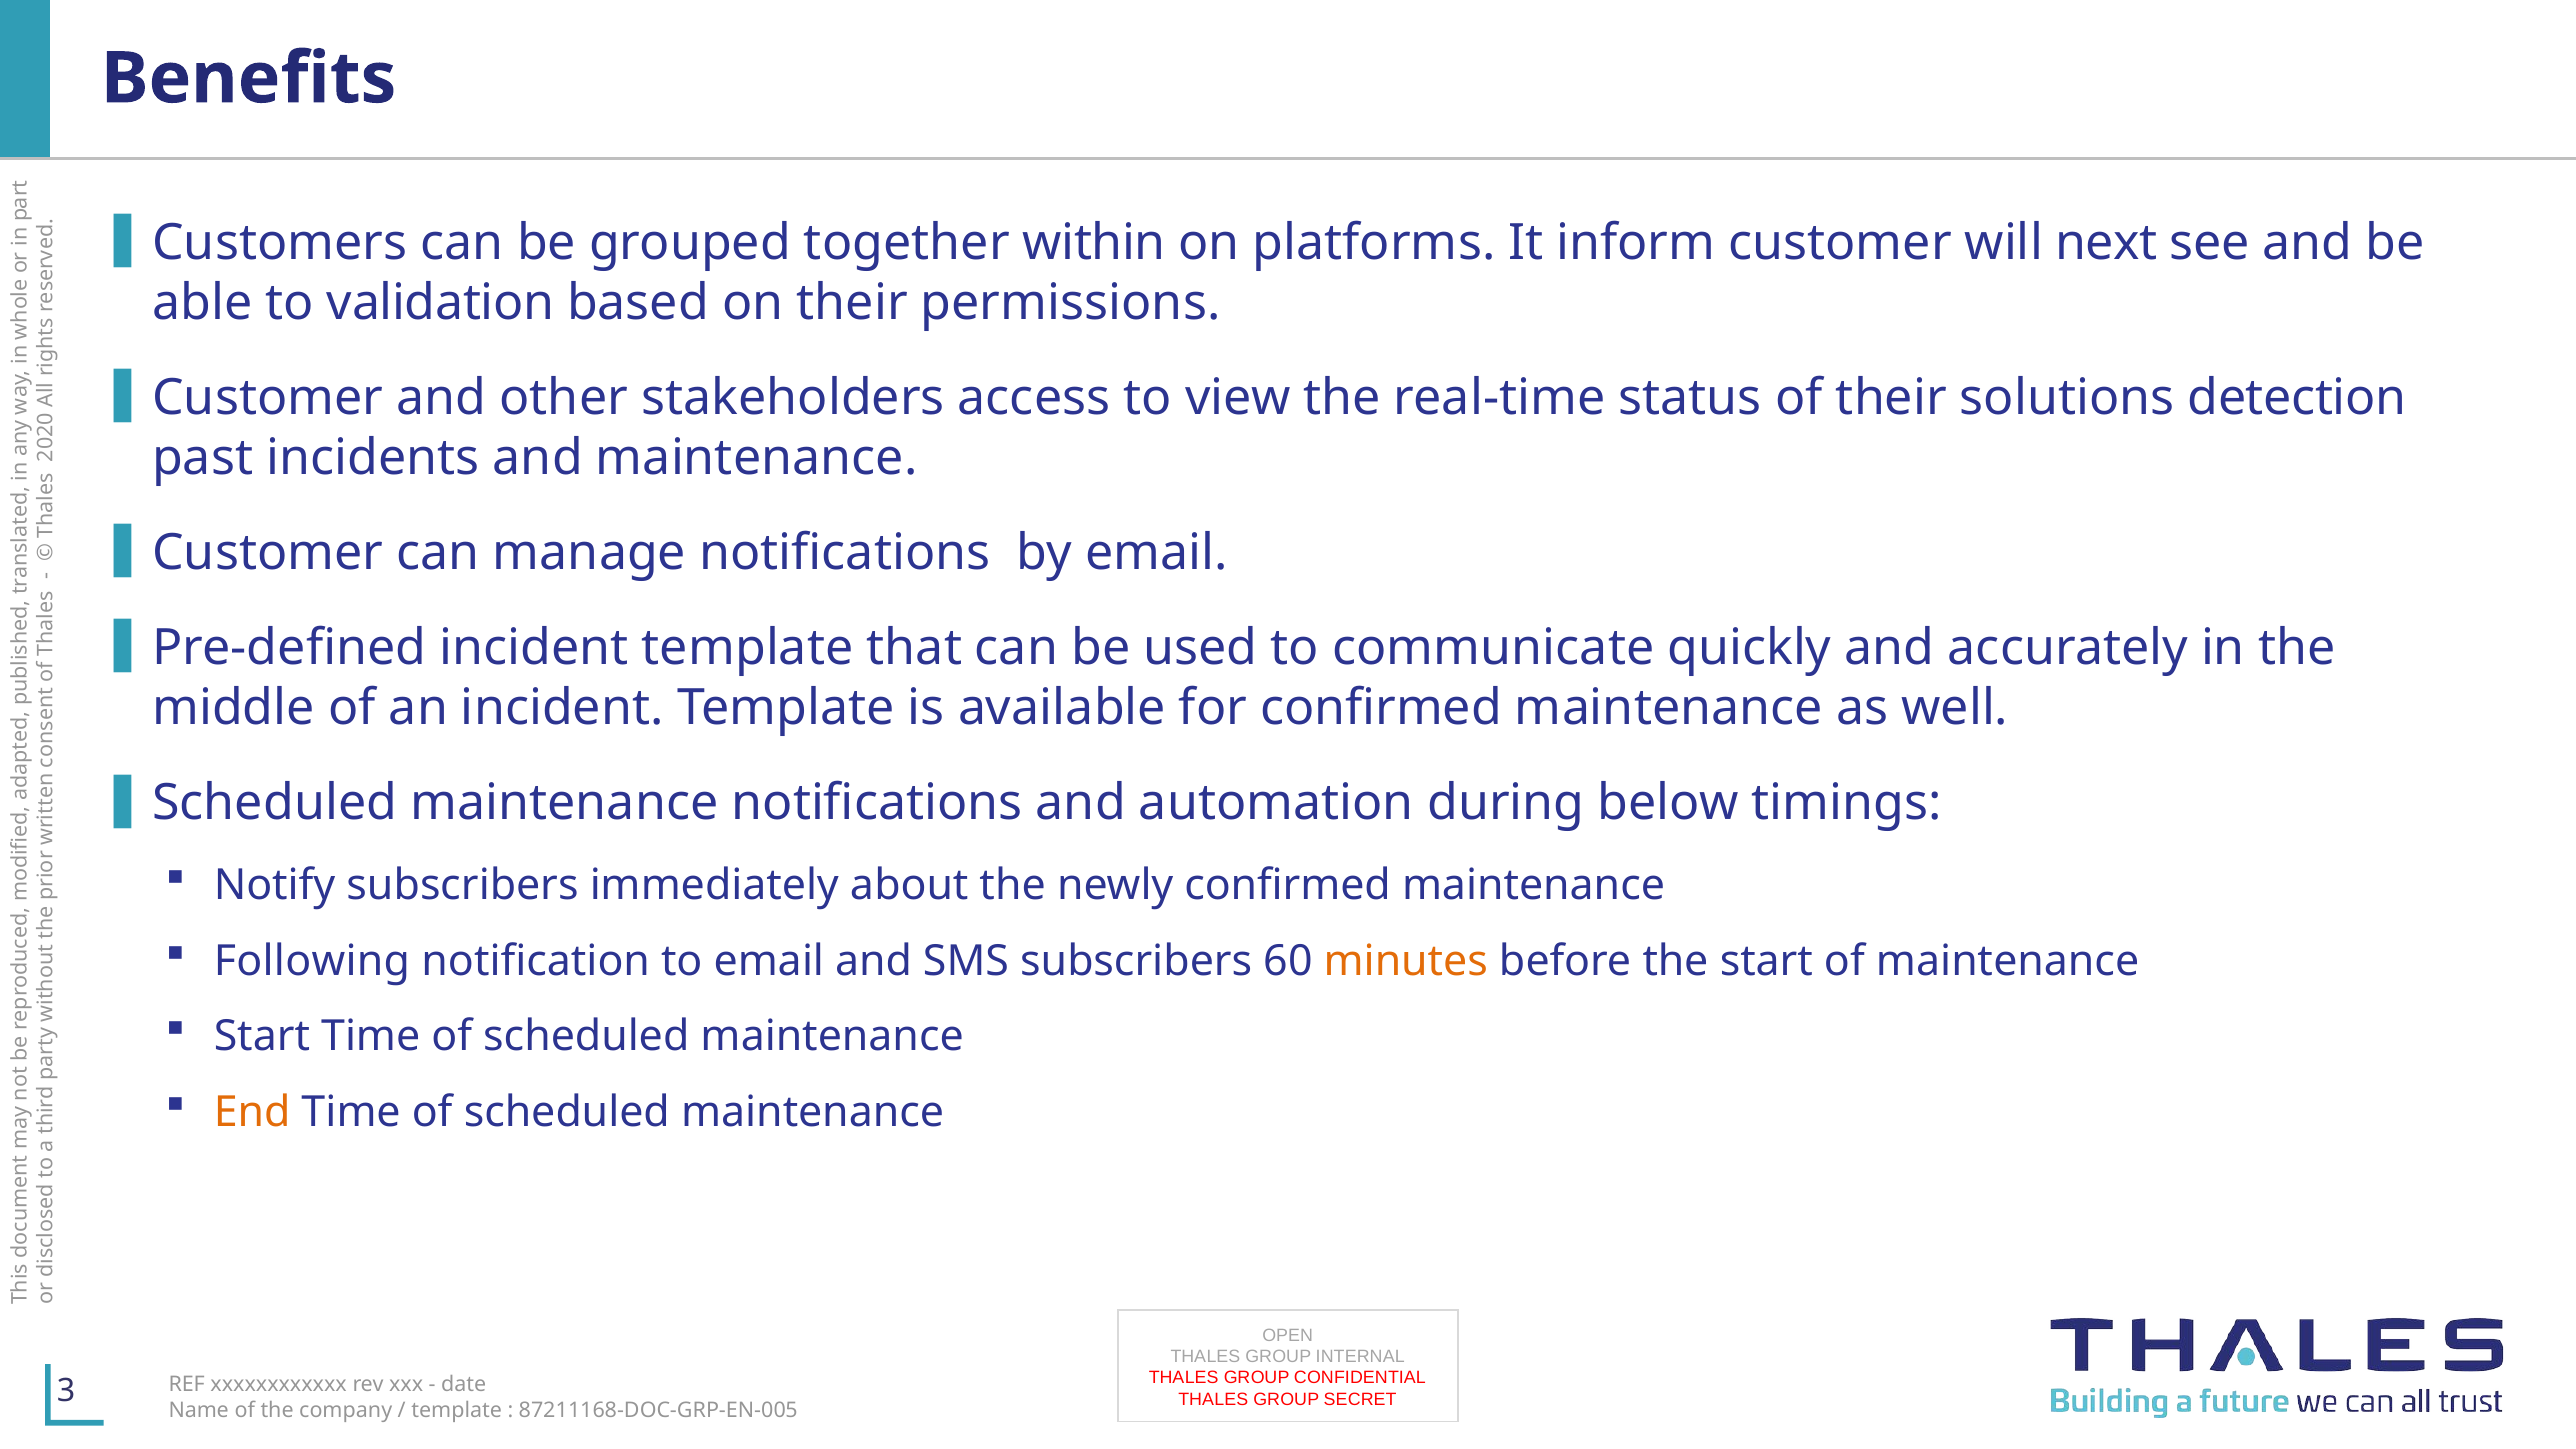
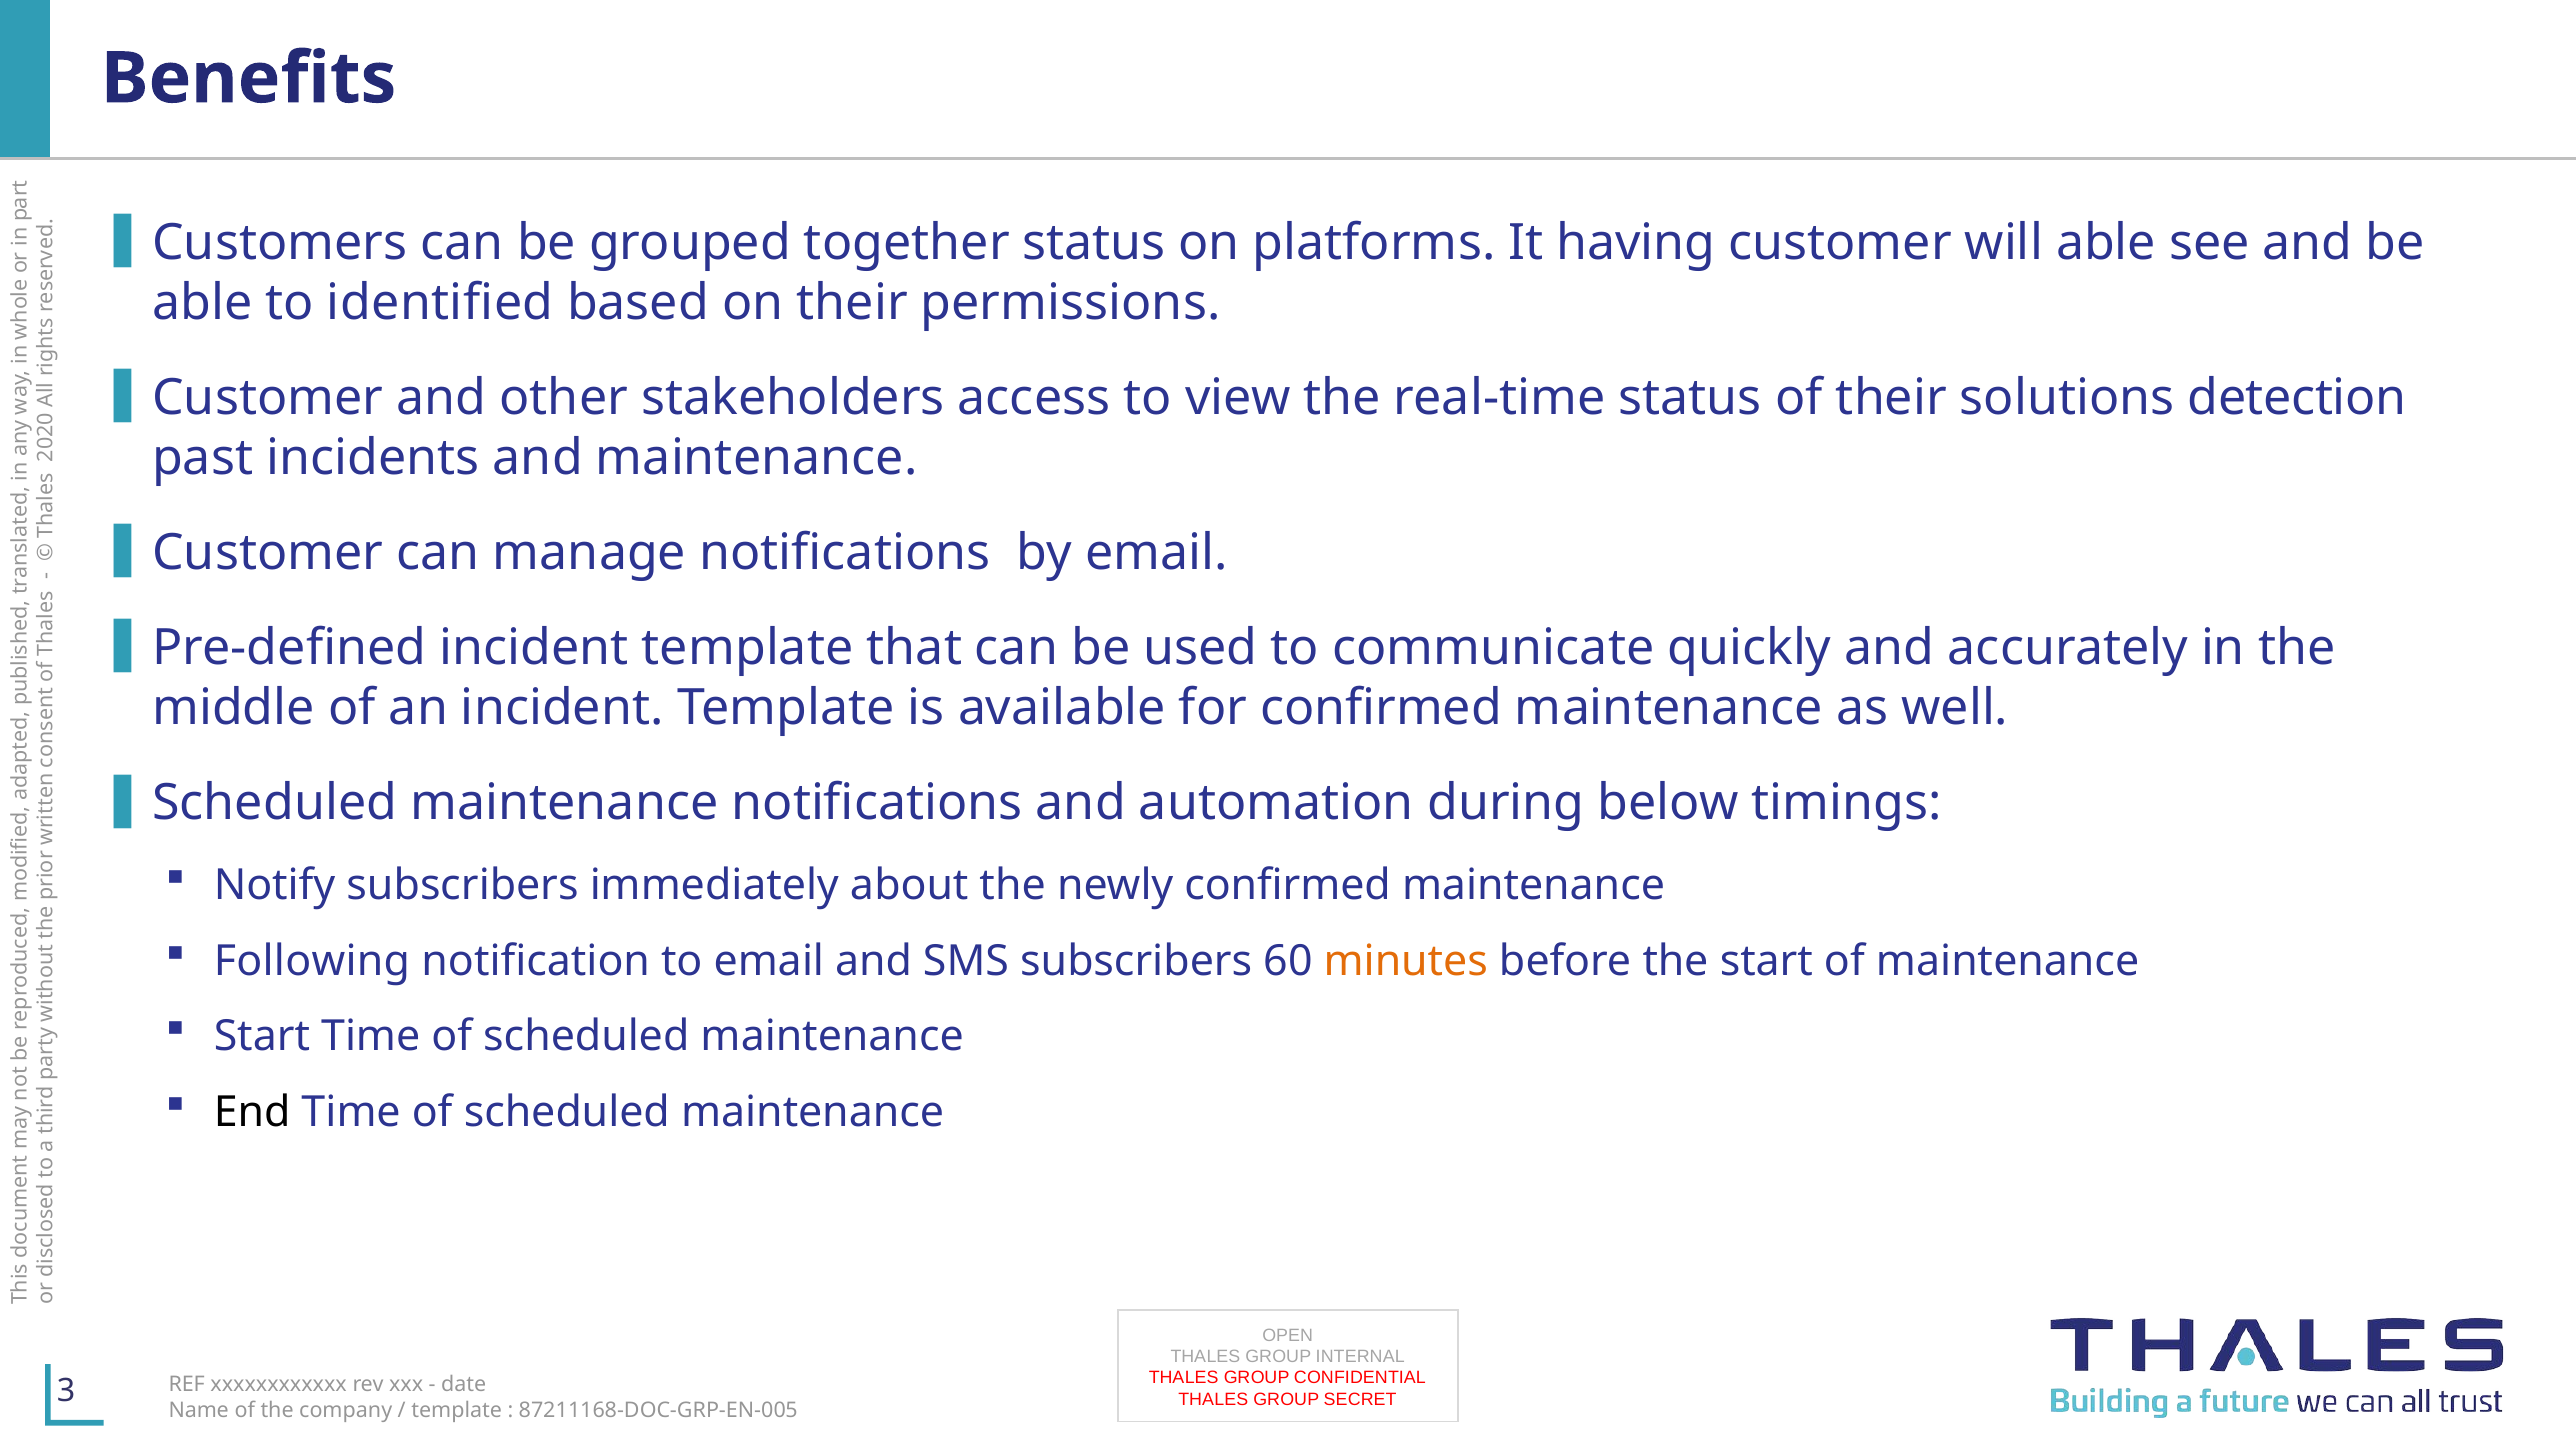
together within: within -> status (1094, 243)
inform: inform -> having (1636, 243)
will next: next -> able (2106, 243)
validation: validation -> identified (440, 303)
End colour: orange -> black (252, 1112)
